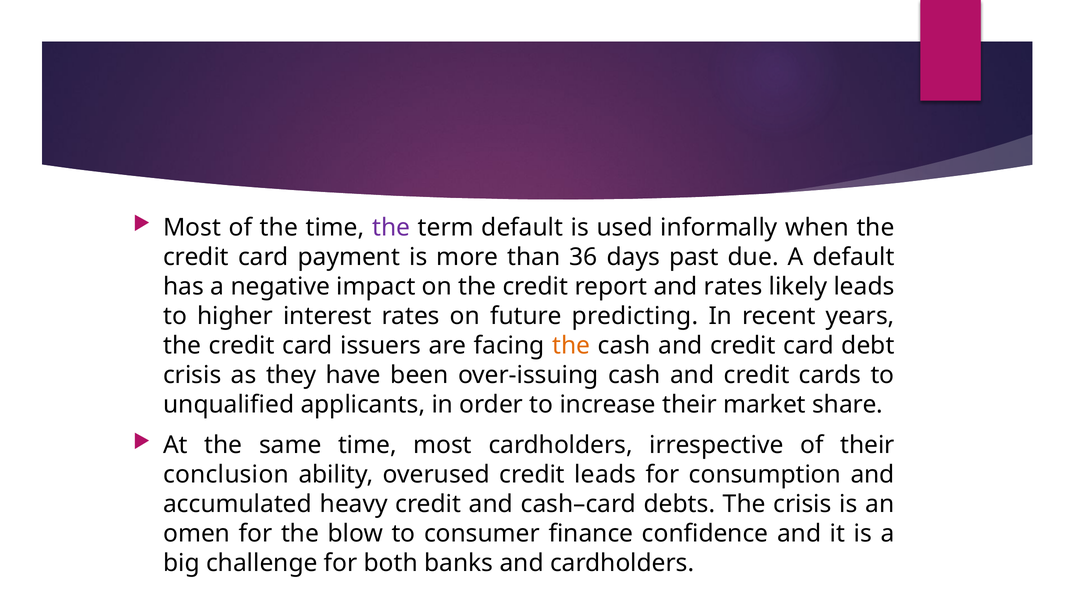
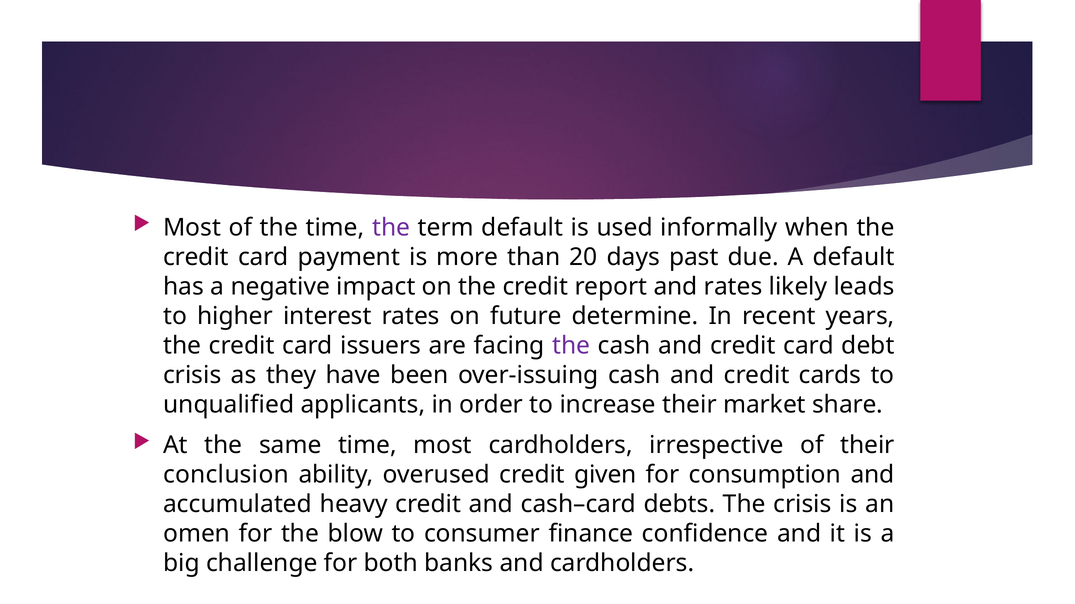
36: 36 -> 20 (583, 257)
predicting: predicting -> determine (635, 316)
the colour: orange -> purple (571, 346)
credit leads: leads -> given (606, 475)
